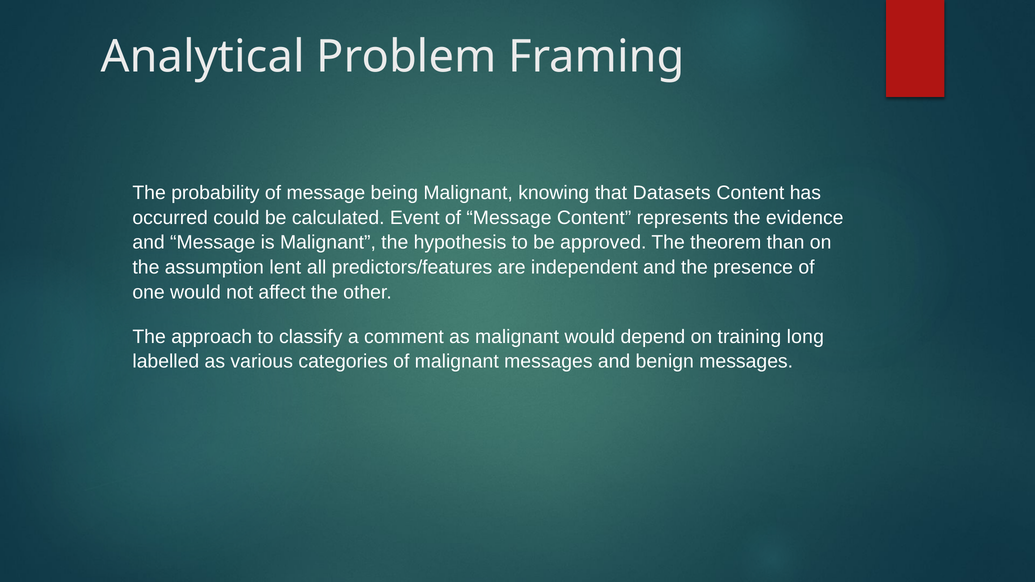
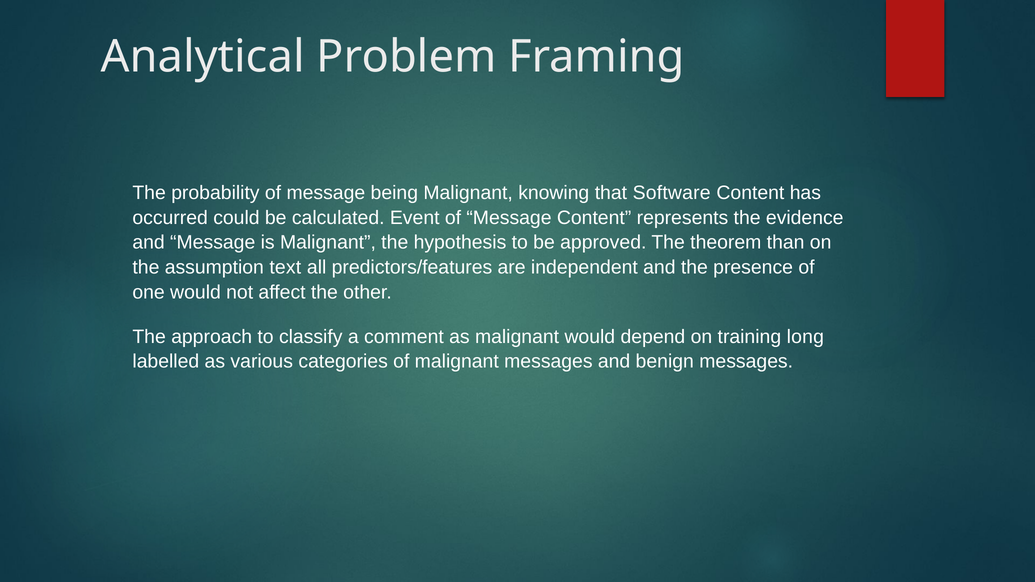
Datasets: Datasets -> Software (672, 193)
lent: lent -> text (285, 268)
